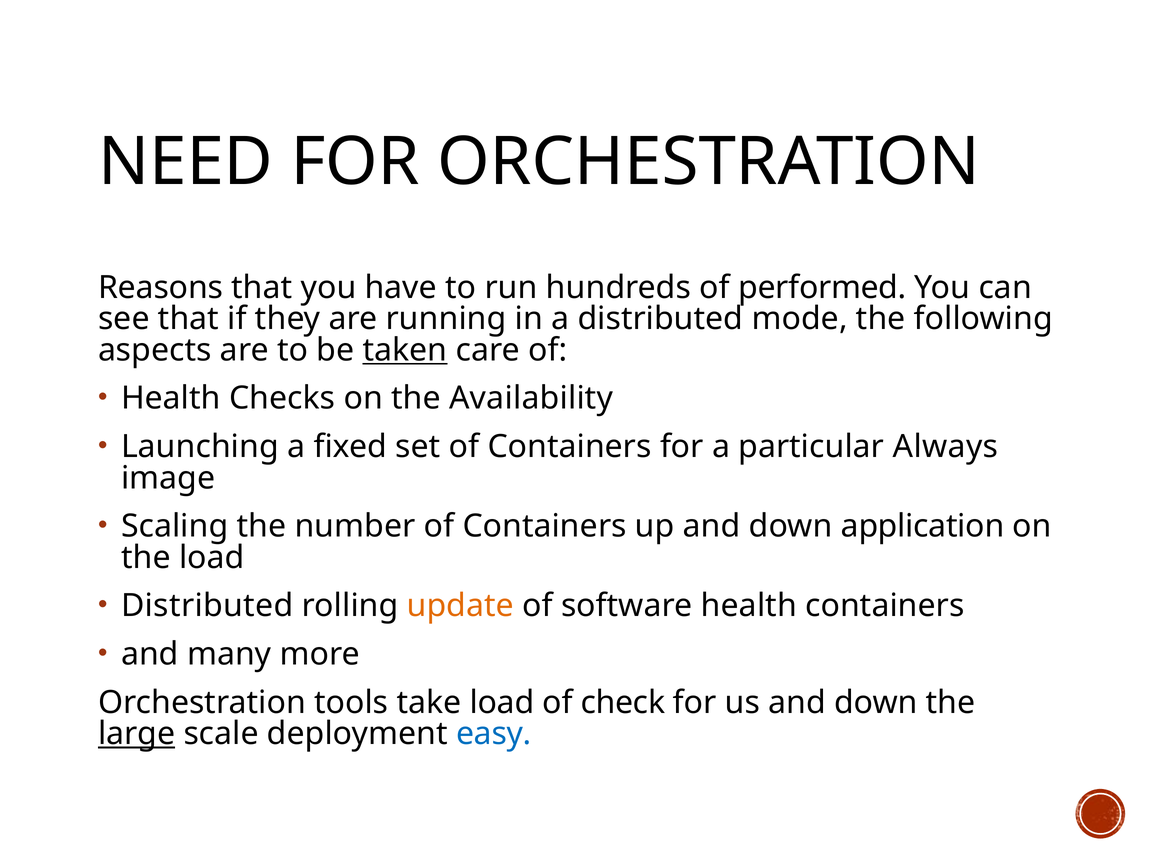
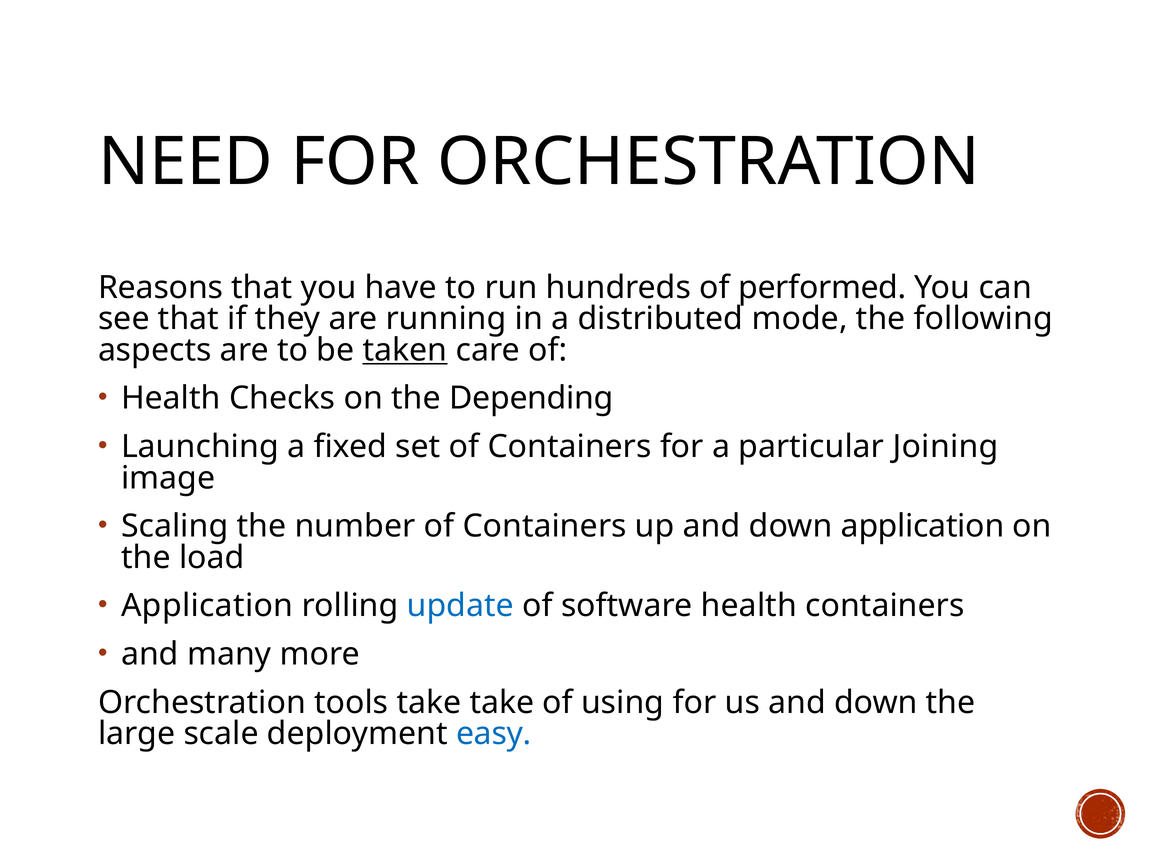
Availability: Availability -> Depending (531, 399)
Always: Always -> Joining (946, 447)
Distributed: Distributed -> Application (207, 606)
update colour: orange -> blue (460, 606)
take load: load -> take (502, 703)
check: check -> using (623, 703)
large underline: present -> none (137, 734)
